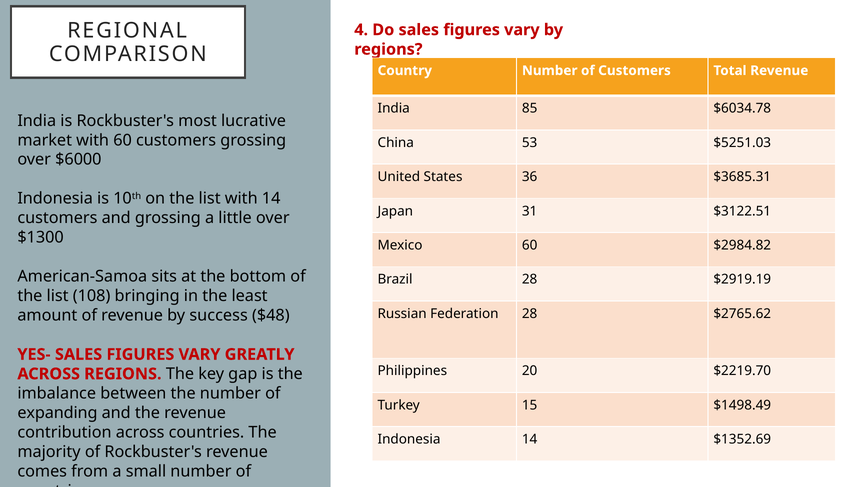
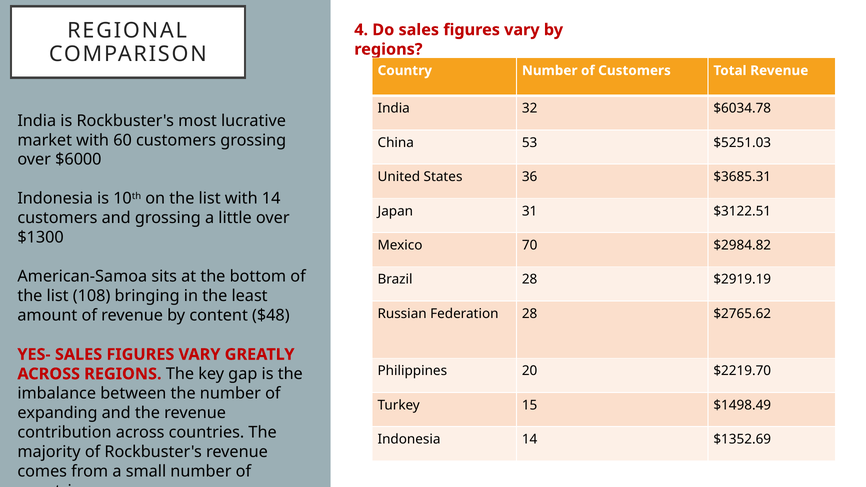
85: 85 -> 32 (530, 108)
Mexico 60: 60 -> 70 (530, 245)
success: success -> content (219, 316)
